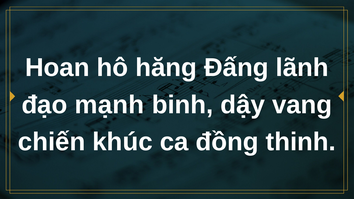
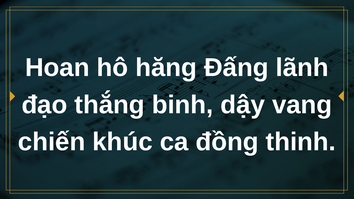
mạnh: mạnh -> thắng (110, 105)
